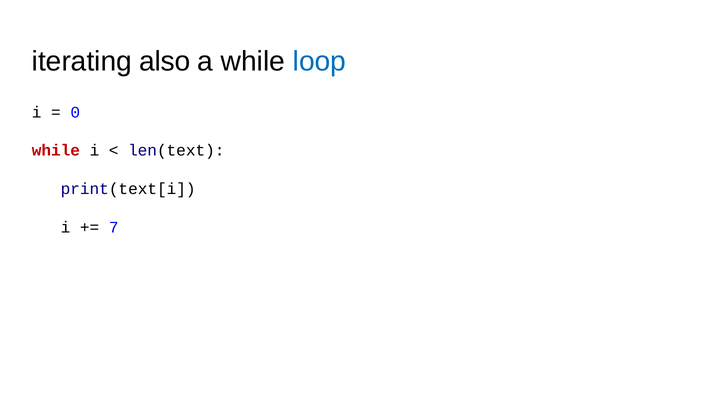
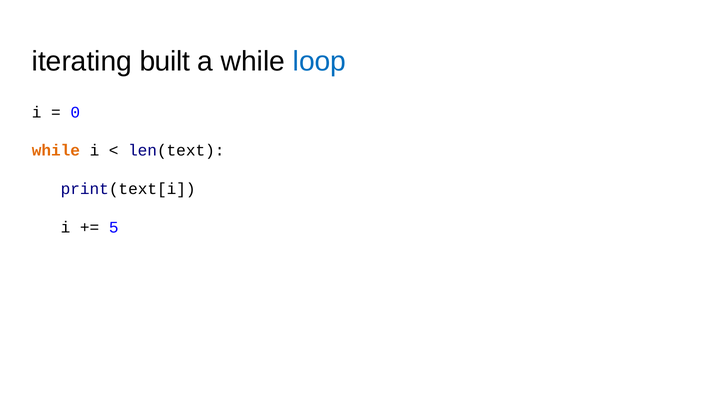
also: also -> built (165, 61)
while colour: red -> orange (56, 151)
7: 7 -> 5 (114, 227)
